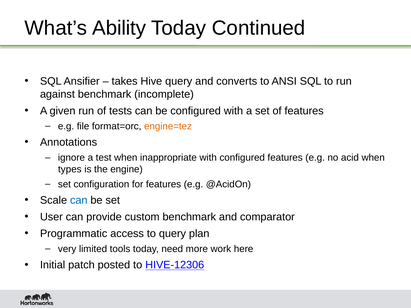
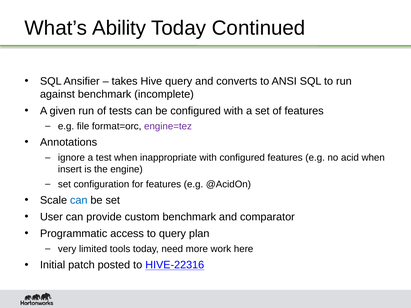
engine=tez colour: orange -> purple (168, 126)
types: types -> insert (70, 170)
HIVE-12306: HIVE-12306 -> HIVE-22316 (175, 265)
